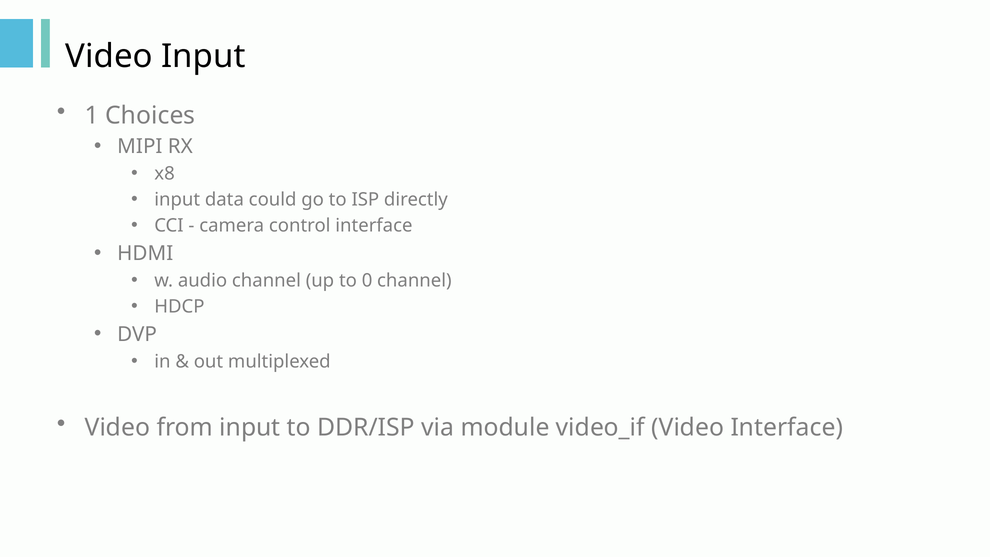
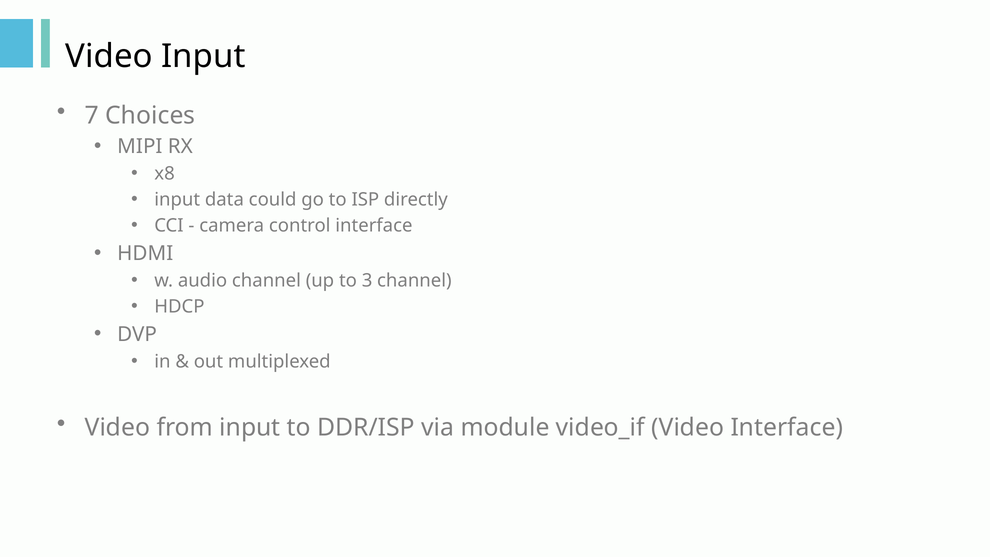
1: 1 -> 7 (92, 115)
0: 0 -> 3 (367, 280)
